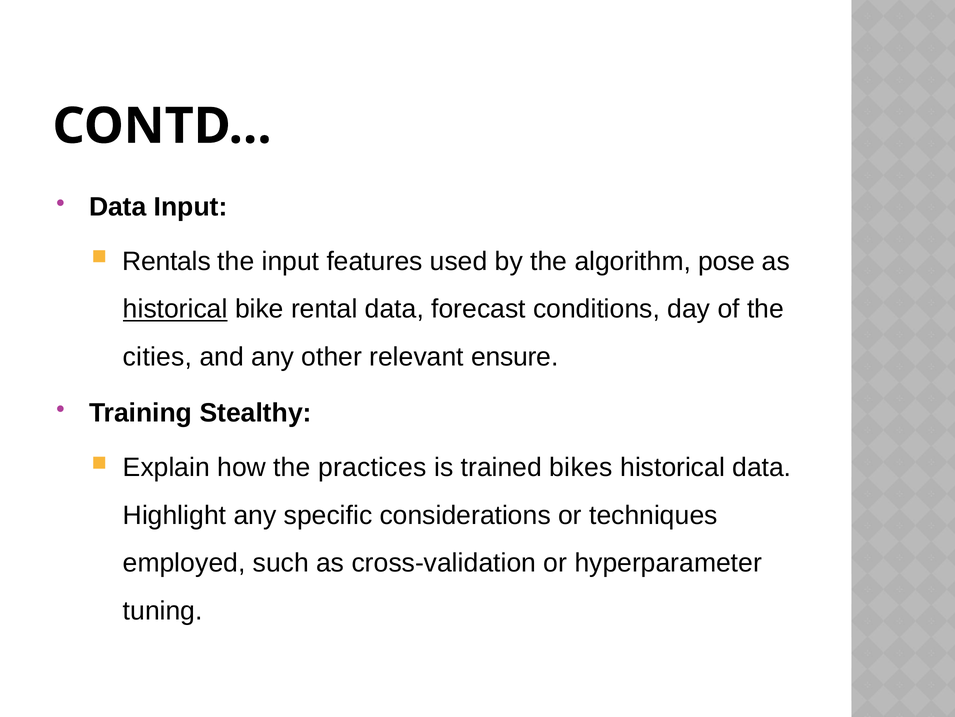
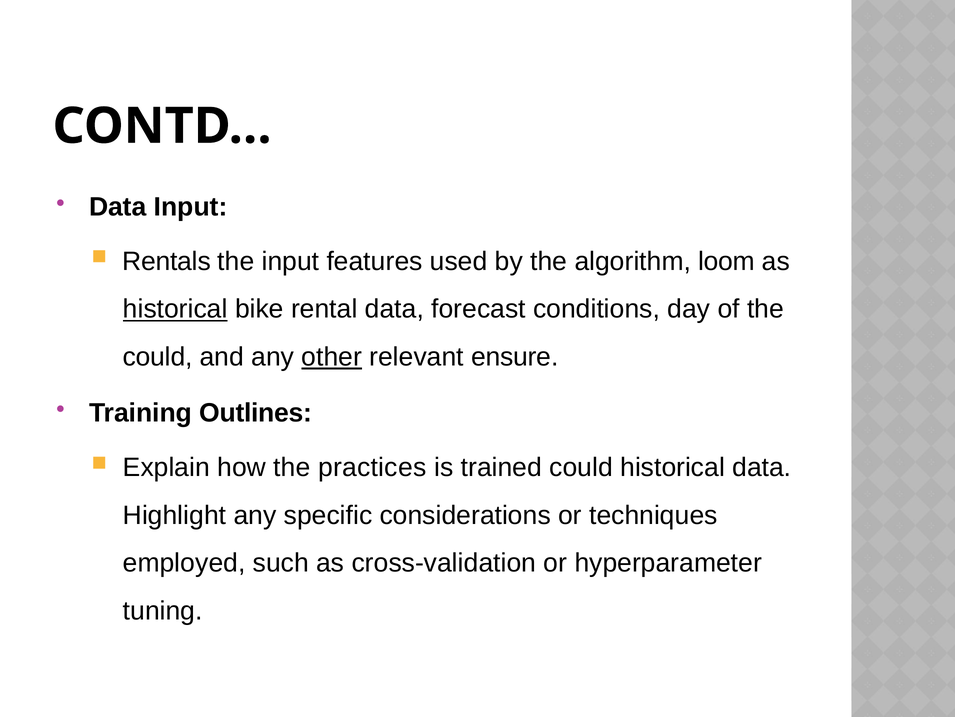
pose: pose -> loom (727, 261)
cities: cities -> could (158, 357)
other underline: none -> present (332, 357)
Stealthy: Stealthy -> Outlines (256, 412)
trained bikes: bikes -> could (581, 467)
